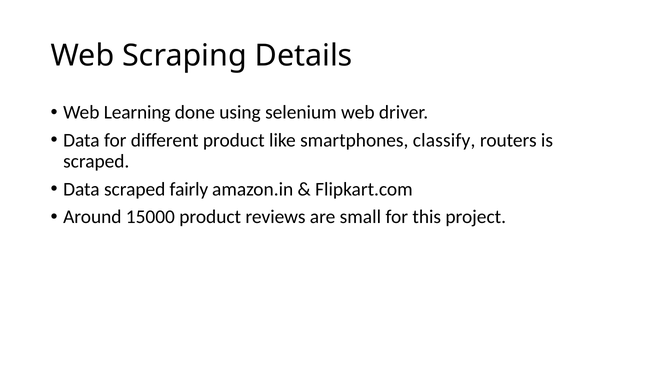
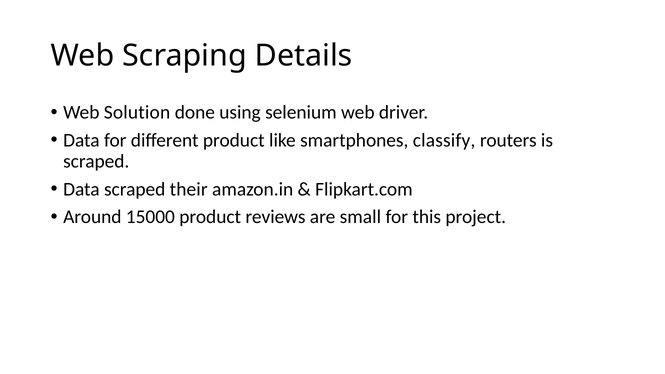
Learning: Learning -> Solution (137, 112)
fairly: fairly -> their (189, 189)
